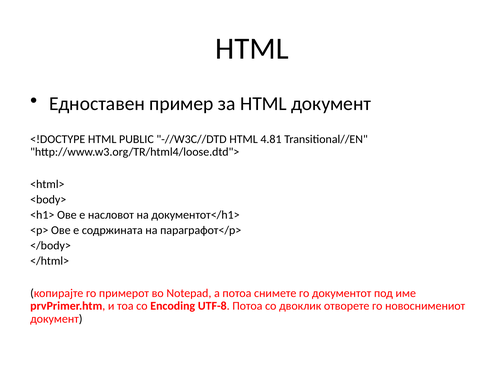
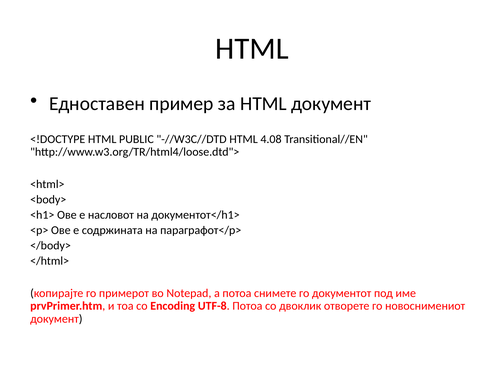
4.81: 4.81 -> 4.08 (271, 139)
